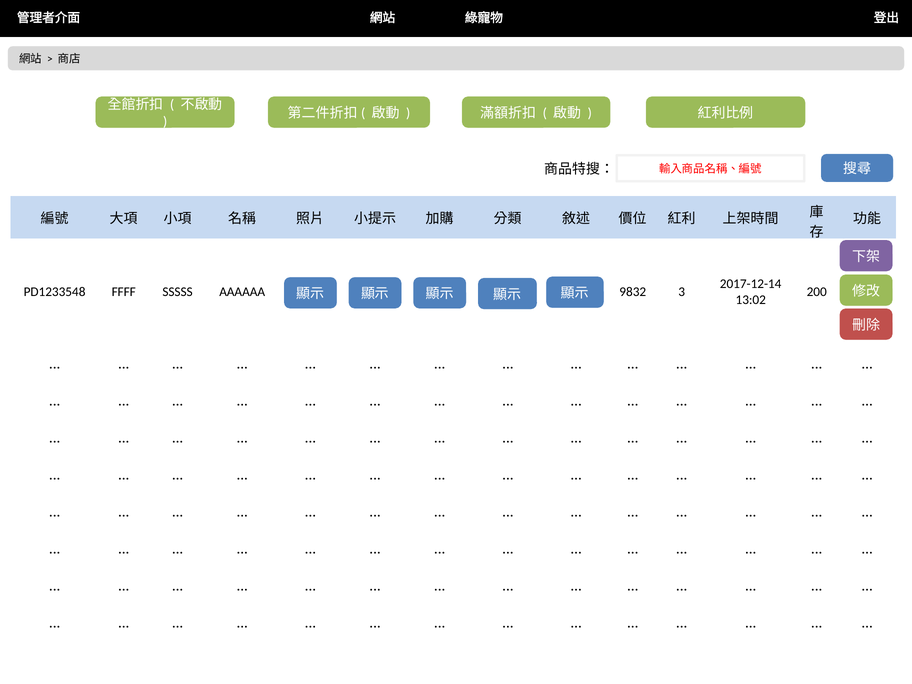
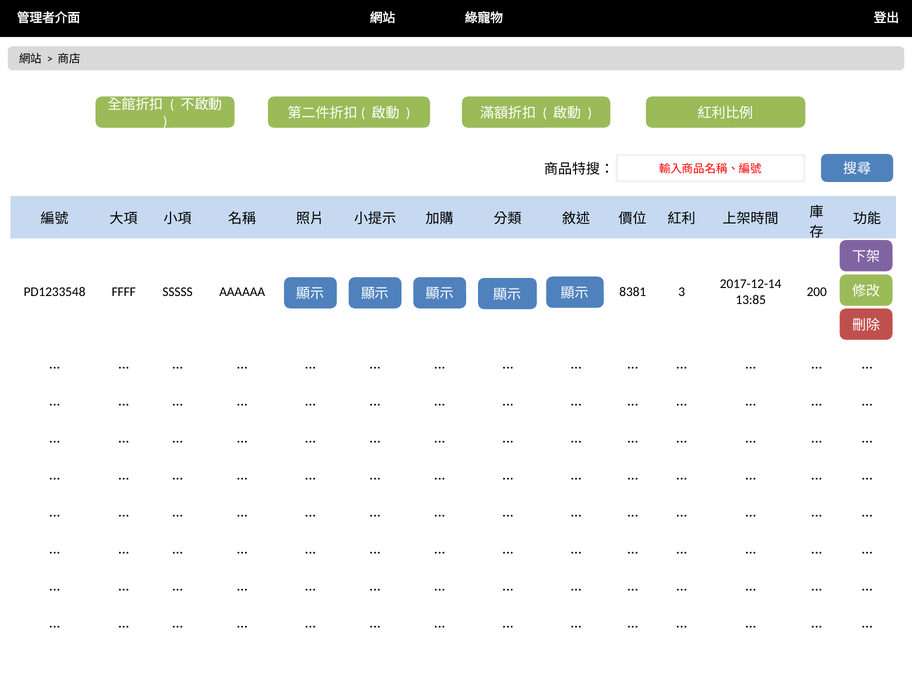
9832: 9832 -> 8381 (633, 292)
13:02: 13:02 -> 13:85 (751, 300)
